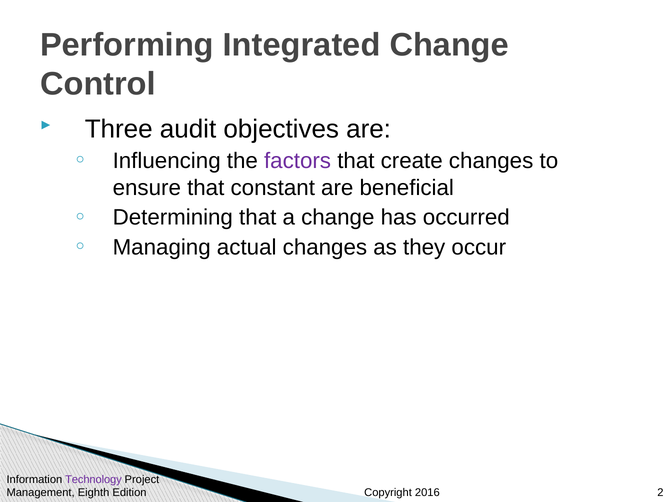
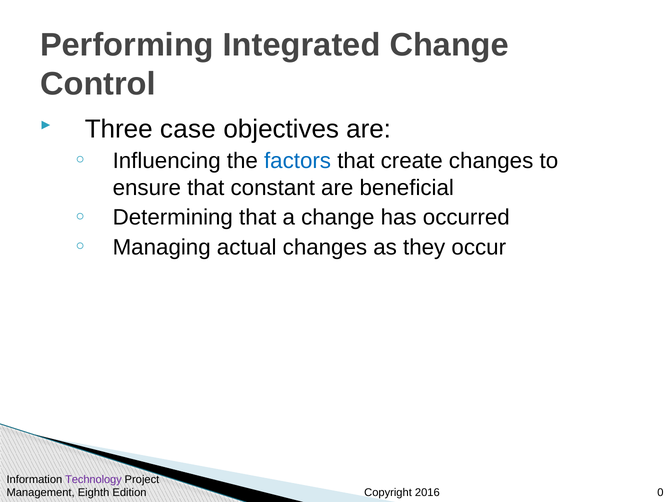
audit: audit -> case (188, 129)
factors colour: purple -> blue (298, 161)
2: 2 -> 0 (660, 493)
